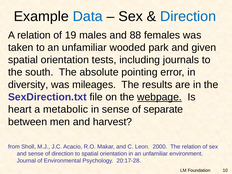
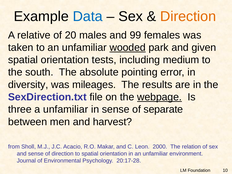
Direction colour: blue -> orange (188, 16)
A relation: relation -> relative (34, 35)
19: 19 -> 20 (71, 35)
88: 88 -> 99 (135, 35)
wooded underline: none -> present (128, 48)
journals: journals -> medium (181, 60)
heart: heart -> three (20, 109)
a metabolic: metabolic -> unfamiliar (66, 109)
